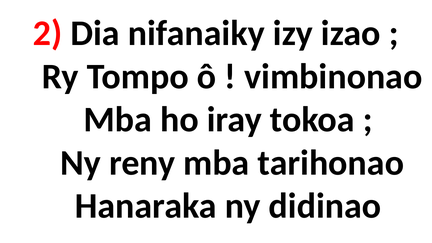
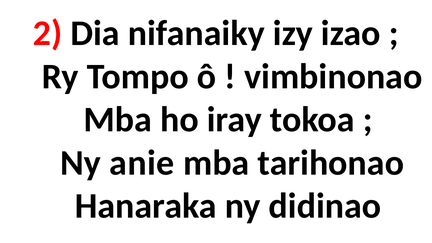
reny: reny -> anie (142, 163)
